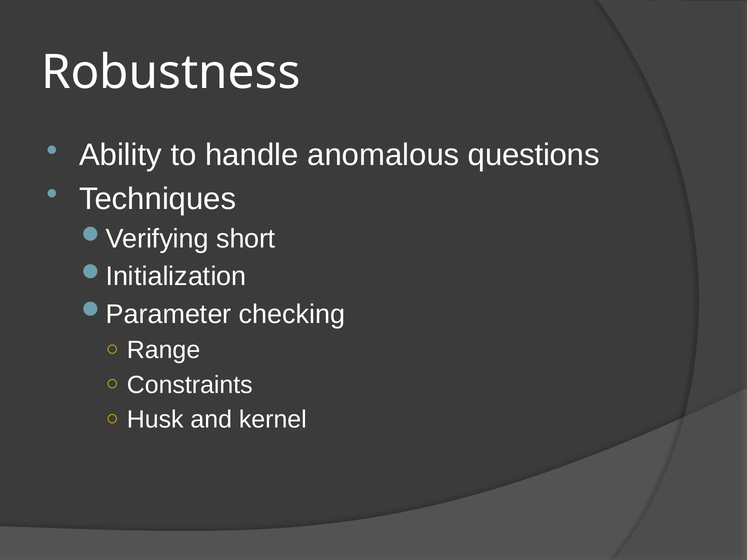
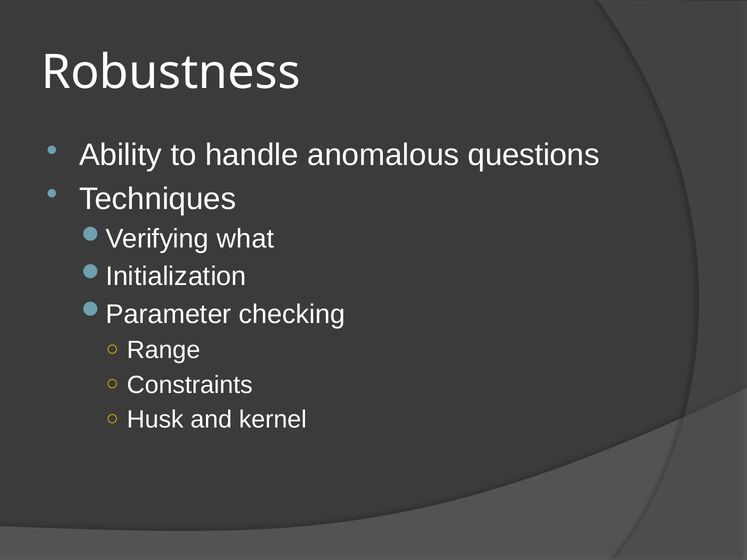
short: short -> what (246, 239)
